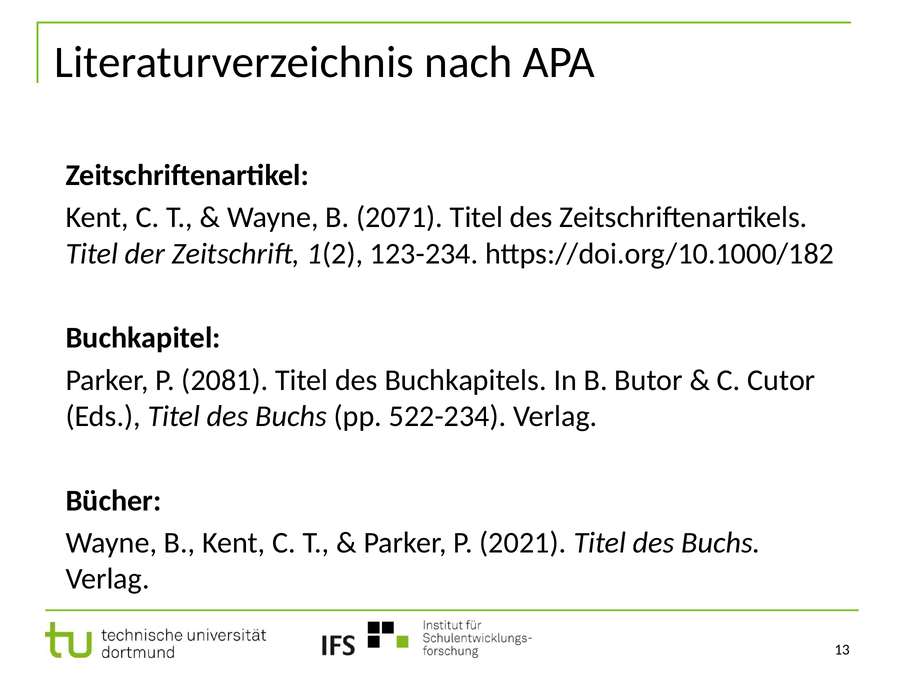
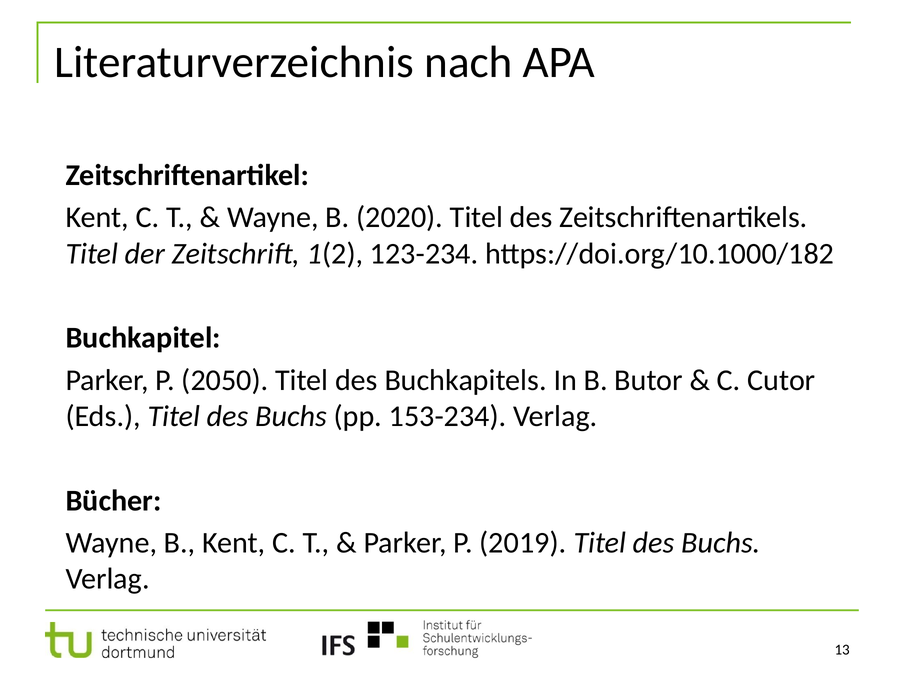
2071: 2071 -> 2020 (400, 217)
2081: 2081 -> 2050 (225, 380)
522-234: 522-234 -> 153-234 (448, 416)
2021: 2021 -> 2019 (523, 543)
